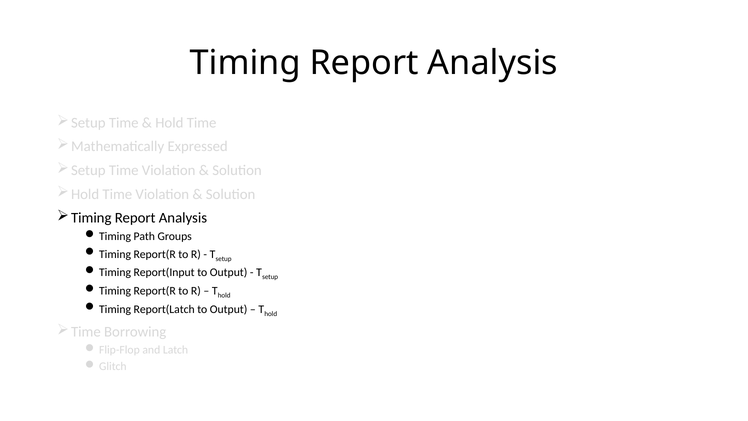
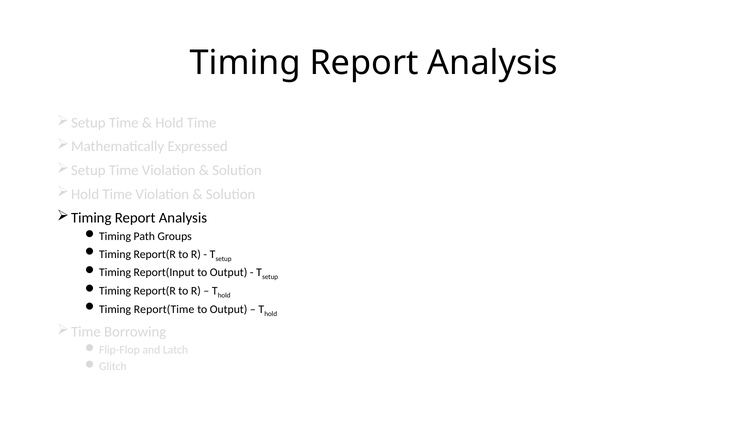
Report(Latch: Report(Latch -> Report(Time (164, 309)
